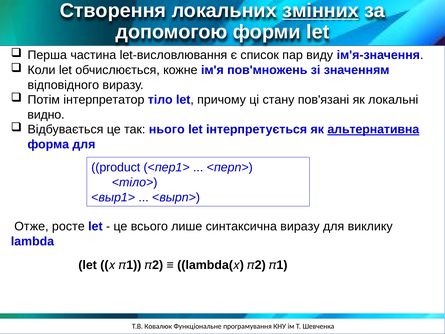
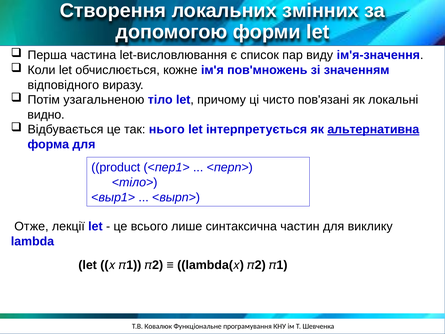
змінних underline: present -> none (321, 11)
інтерпретатор: інтерпретатор -> узагальненою (104, 100)
стану: стану -> чисто (279, 100)
росте: росте -> лекції (68, 226)
синтаксична виразу: виразу -> частин (300, 226)
